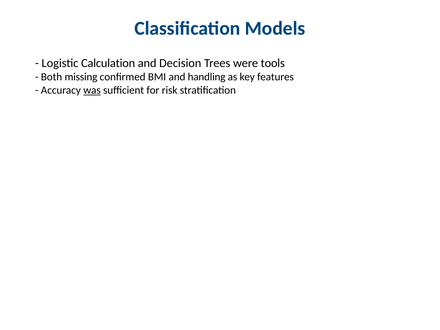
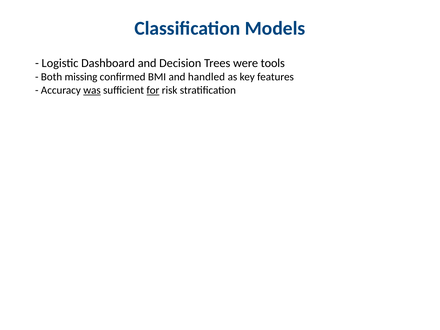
Calculation: Calculation -> Dashboard (108, 63)
handling: handling -> handled (206, 77)
for underline: none -> present (153, 90)
